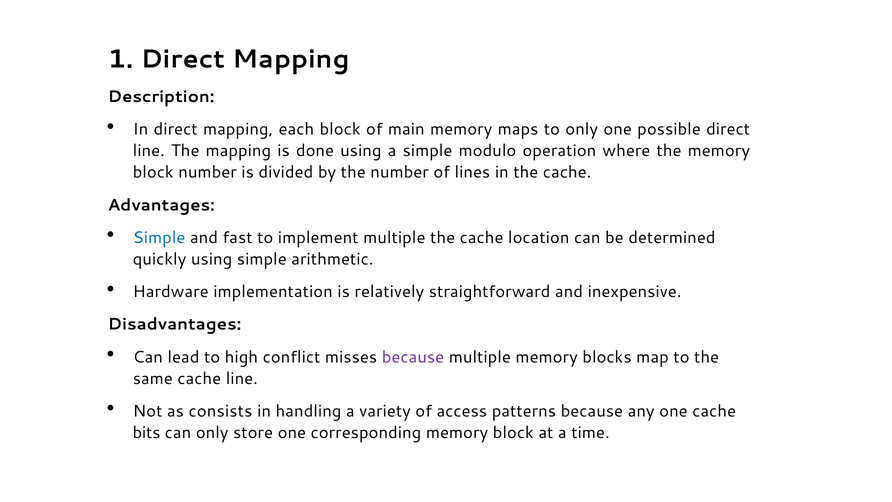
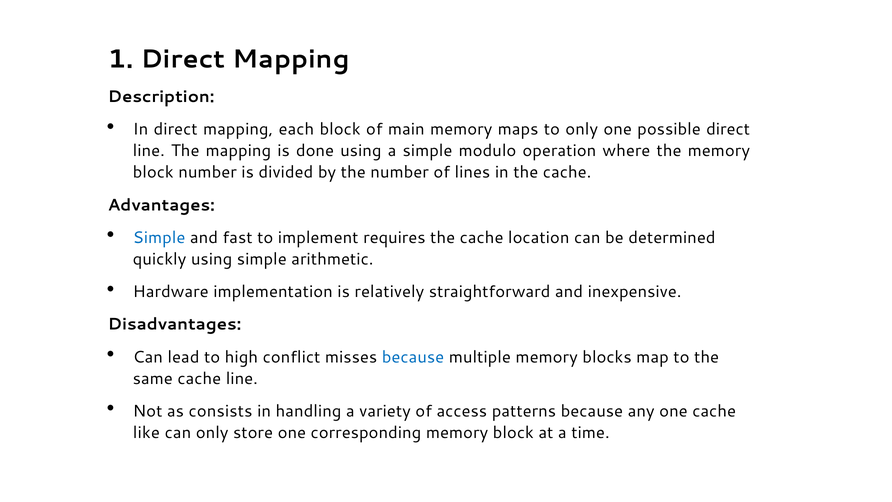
implement multiple: multiple -> requires (394, 238)
because colour: purple -> blue (413, 357)
bits: bits -> like (146, 432)
